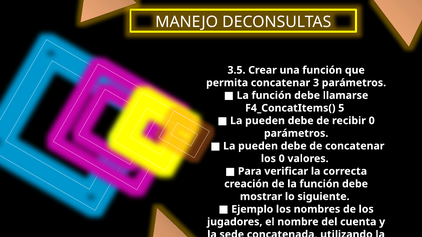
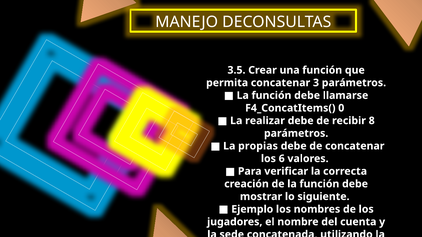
5: 5 -> 0 (341, 108)
pueden: pueden -> realizar (265, 121)
recibir 0: 0 -> 8 (372, 121)
pueden: pueden -> propias (258, 146)
los 0: 0 -> 6 (282, 159)
